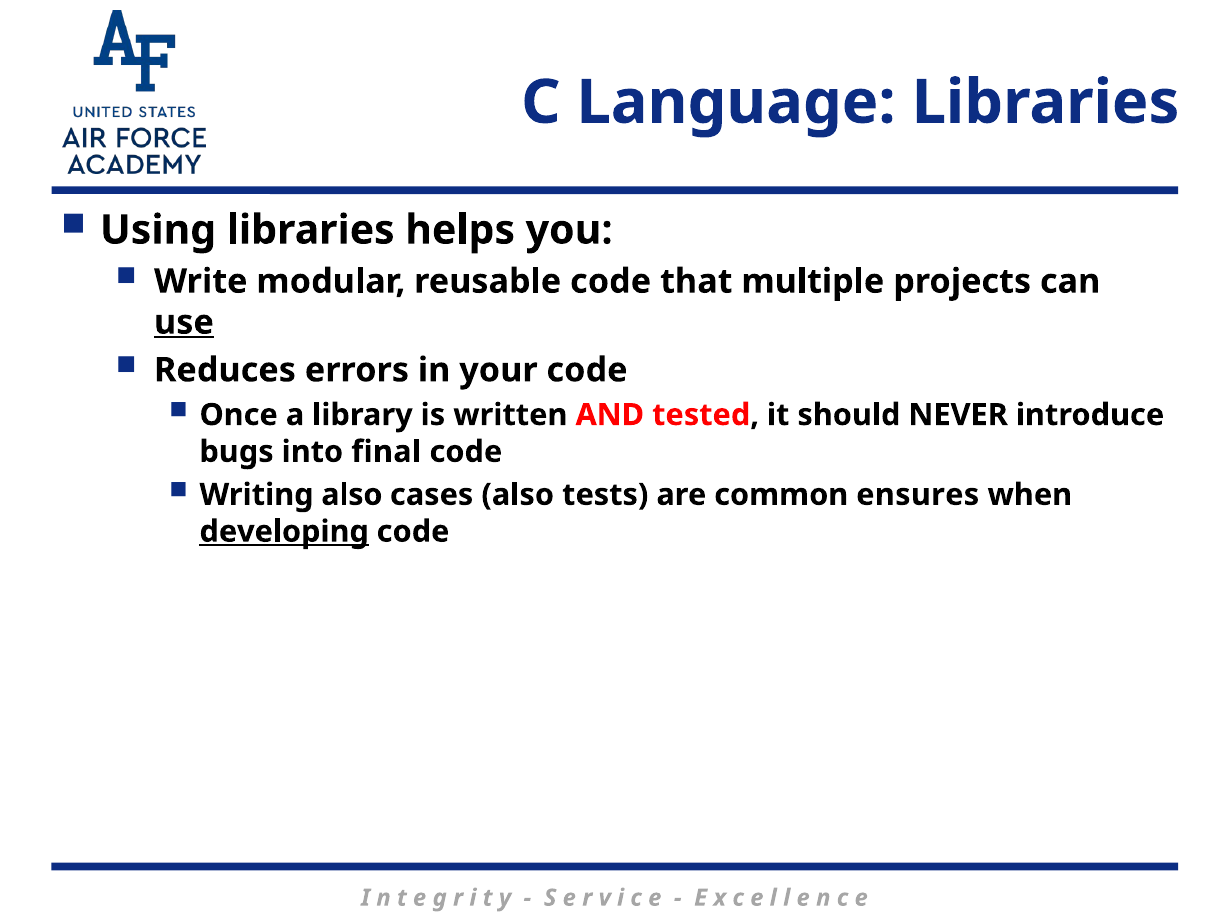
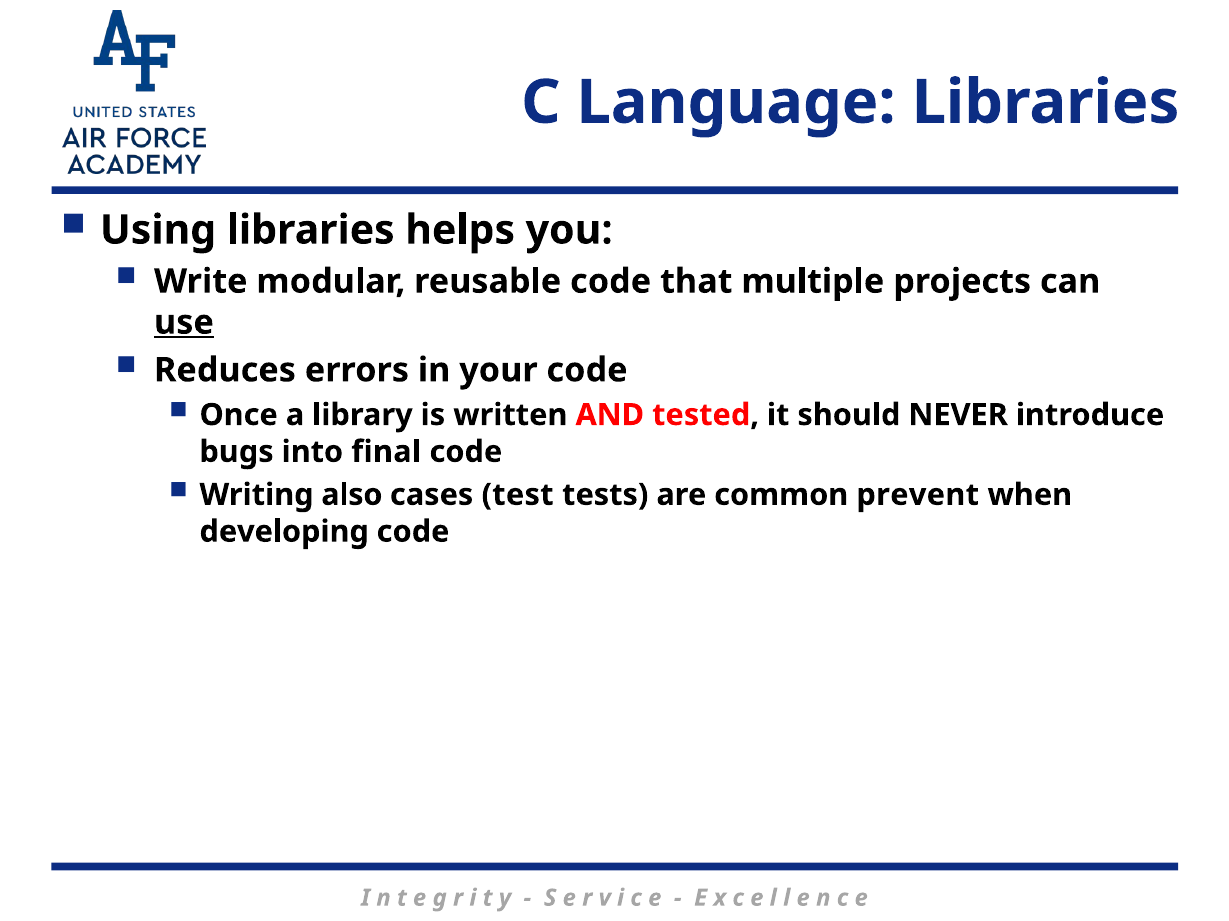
cases also: also -> test (518, 495)
ensures: ensures -> prevent (918, 495)
developing underline: present -> none (284, 532)
